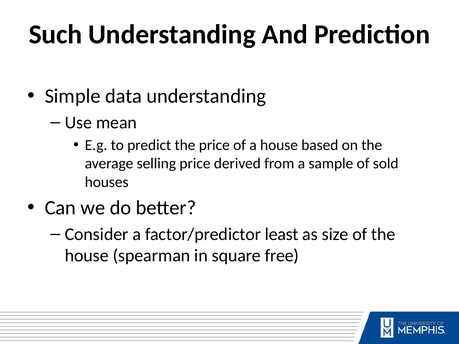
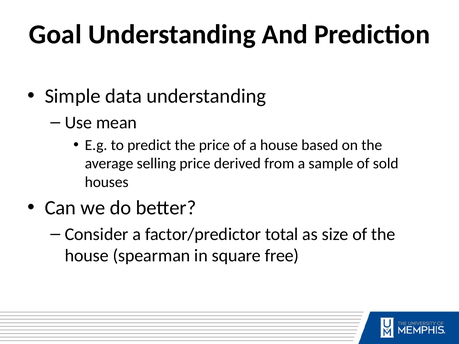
Such: Such -> Goal (55, 34)
least: least -> total (282, 234)
